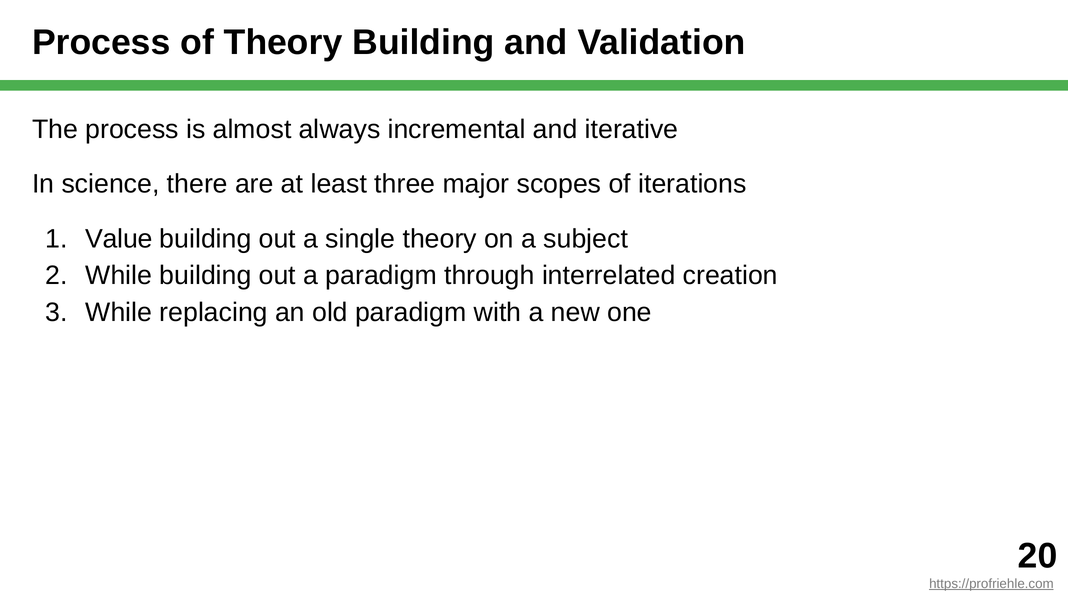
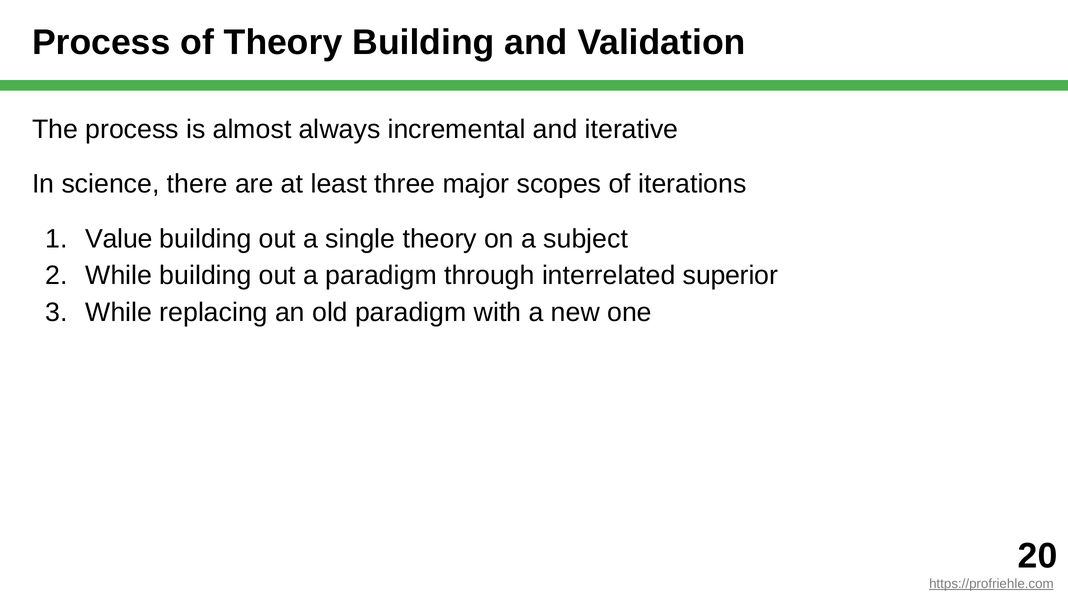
creation: creation -> superior (730, 276)
